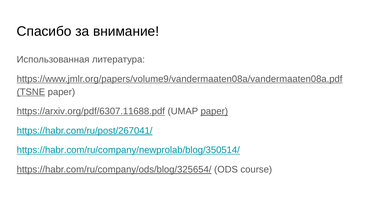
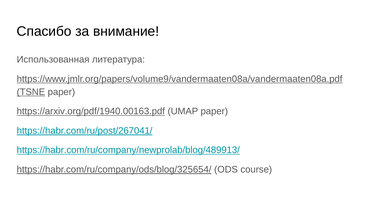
https://arxiv.org/pdf/6307.11688.pdf: https://arxiv.org/pdf/6307.11688.pdf -> https://arxiv.org/pdf/1940.00163.pdf (91, 111)
paper underline: present -> none (214, 111)
https://habr.com/ru/company/newprolab/blog/350514/: https://habr.com/ru/company/newprolab/blog/350514/ -> https://habr.com/ru/company/newprolab/blog/489913/ (128, 150)
